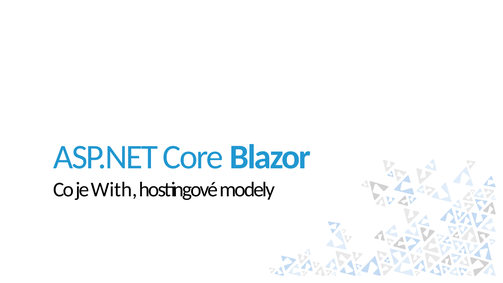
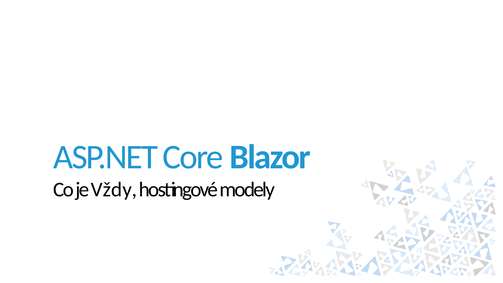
With: With -> Vždy (114, 189)
